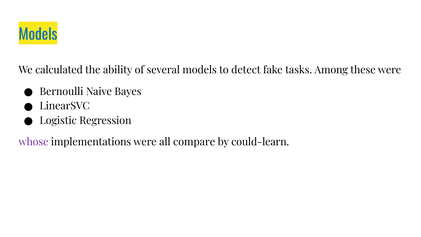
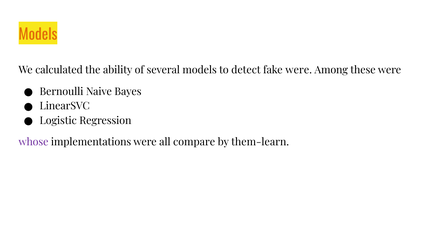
Models colour: blue -> orange (38, 35)
fake tasks: tasks -> were (299, 70)
could-learn: could-learn -> them-learn (260, 142)
